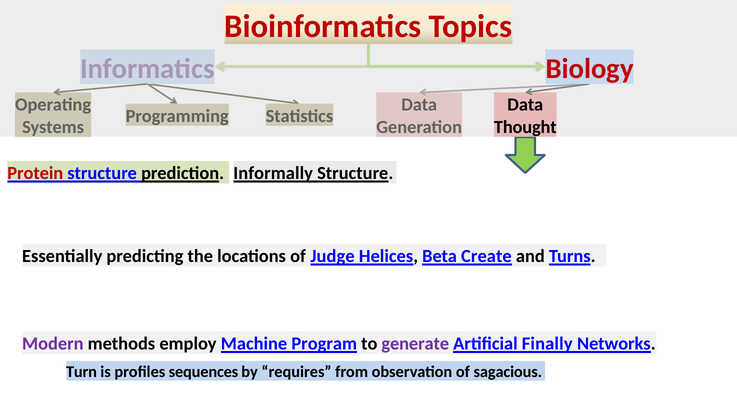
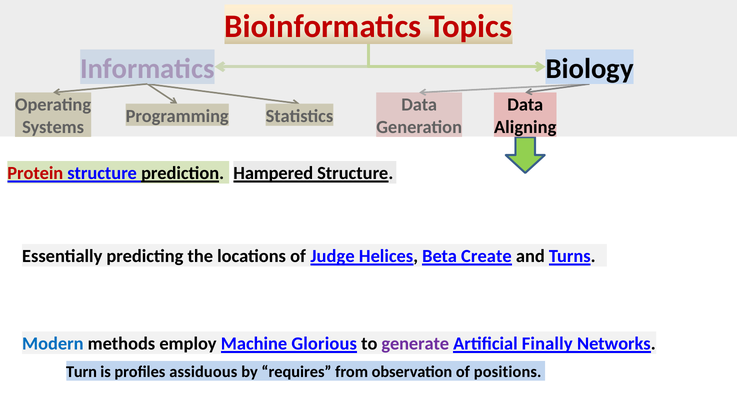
Biology colour: red -> black (590, 69)
Thought: Thought -> Aligning (525, 127)
Informally: Informally -> Hampered (273, 173)
Modern colour: purple -> blue (53, 343)
Program: Program -> Glorious (324, 343)
sequences: sequences -> assiduous (203, 372)
sagacious: sagacious -> positions (508, 372)
